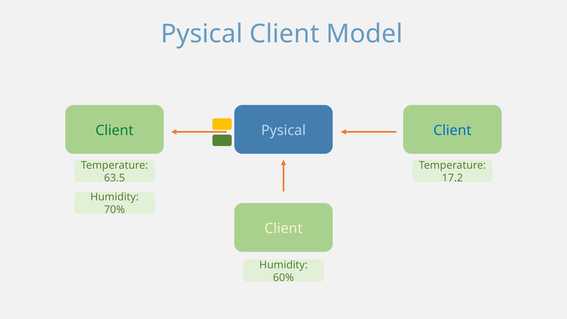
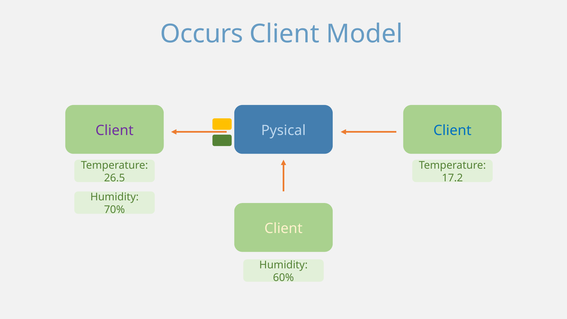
Pysical: Pysical -> Occurs (202, 34)
Client colour: green -> purple (115, 130)
63.5: 63.5 -> 26.5 (115, 178)
